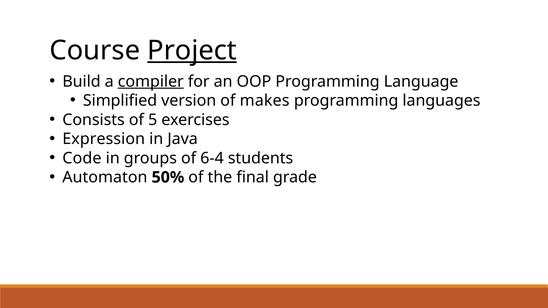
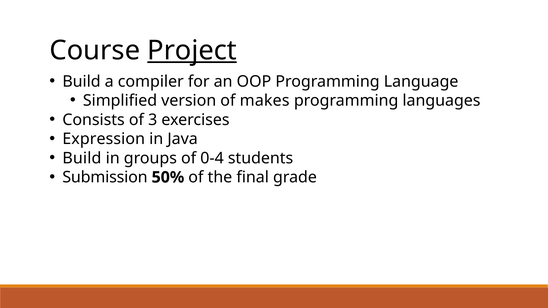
compiler underline: present -> none (151, 81)
5: 5 -> 3 (153, 120)
Code: Code -> Build (82, 158)
6-4: 6-4 -> 0-4 (212, 158)
Automaton: Automaton -> Submission (105, 177)
